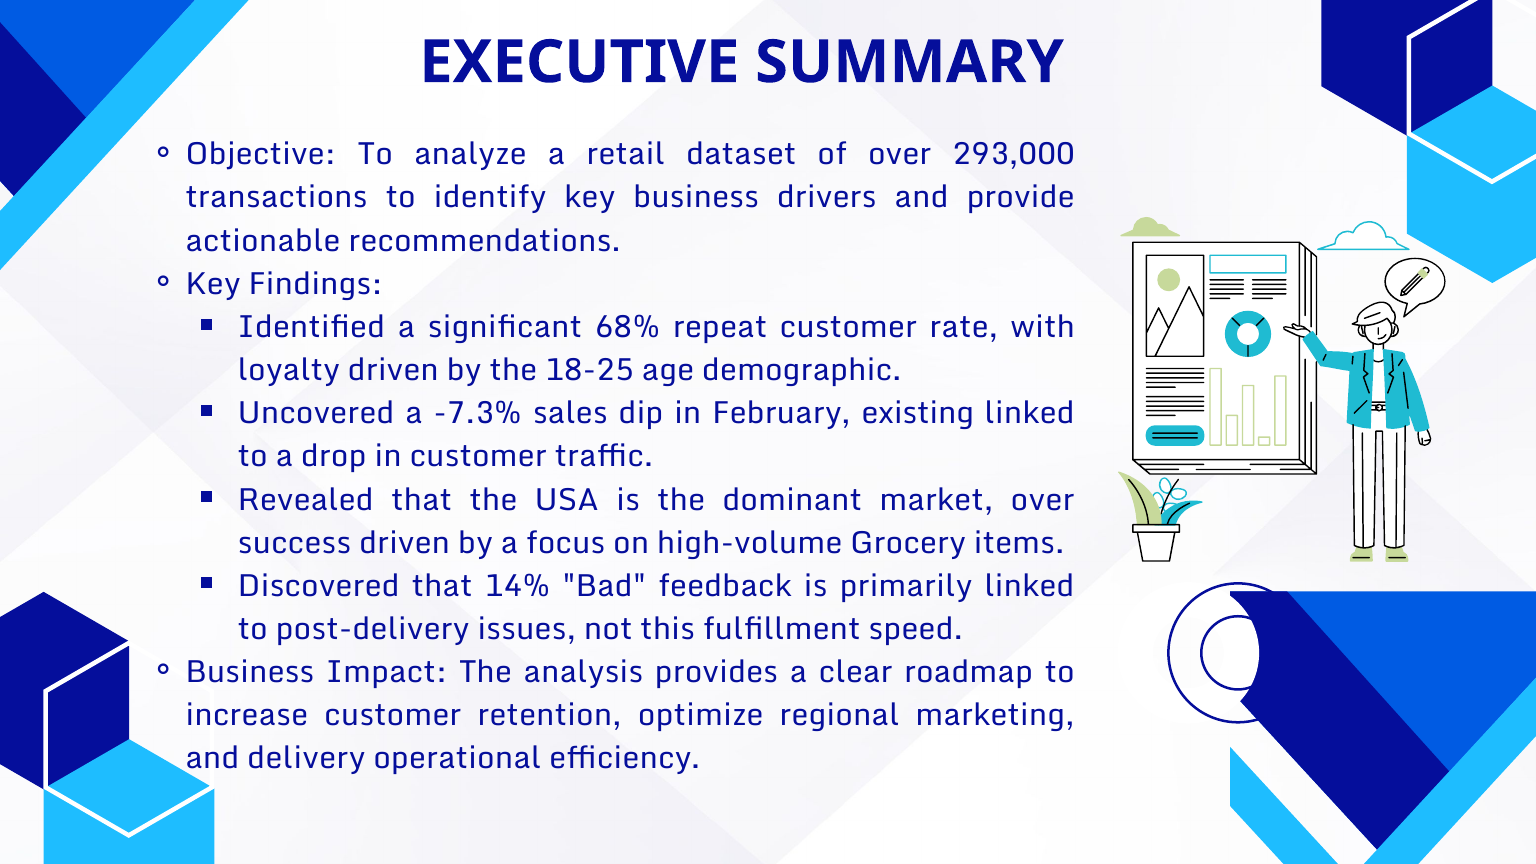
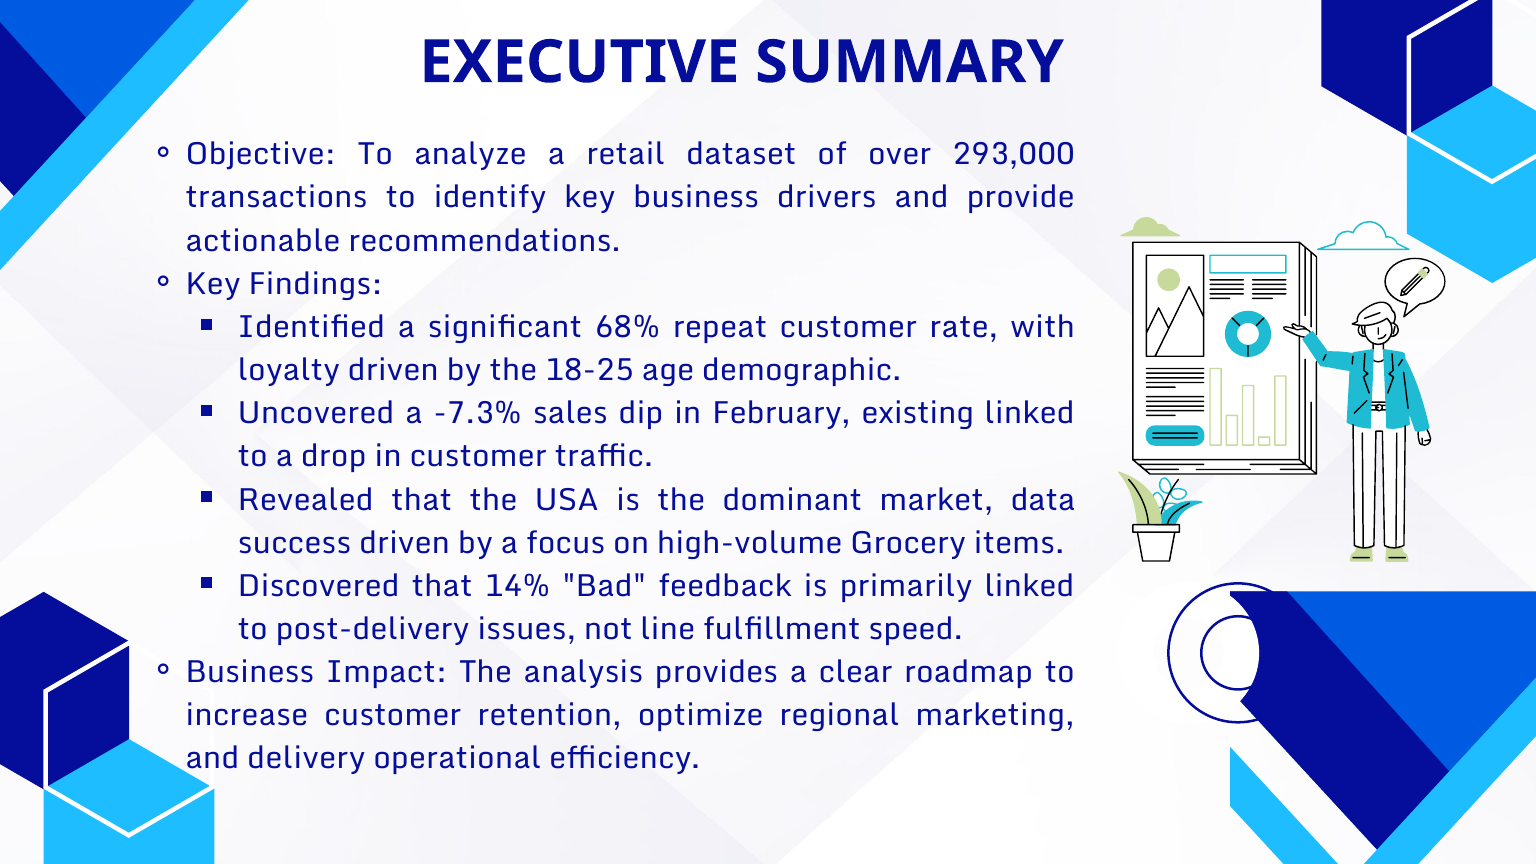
market over: over -> data (1043, 500)
this: this -> line (668, 629)
